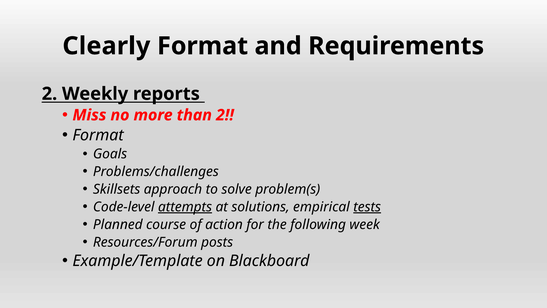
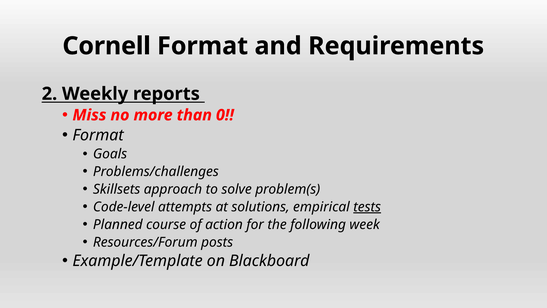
Clearly: Clearly -> Cornell (107, 46)
than 2: 2 -> 0 (225, 115)
attempts underline: present -> none (185, 207)
